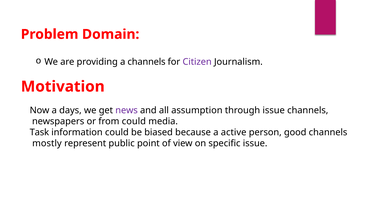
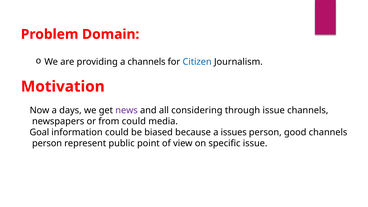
Citizen colour: purple -> blue (197, 62)
assumption: assumption -> considering (197, 110)
Task: Task -> Goal (39, 132)
active: active -> issues (234, 132)
mostly: mostly -> person (47, 143)
